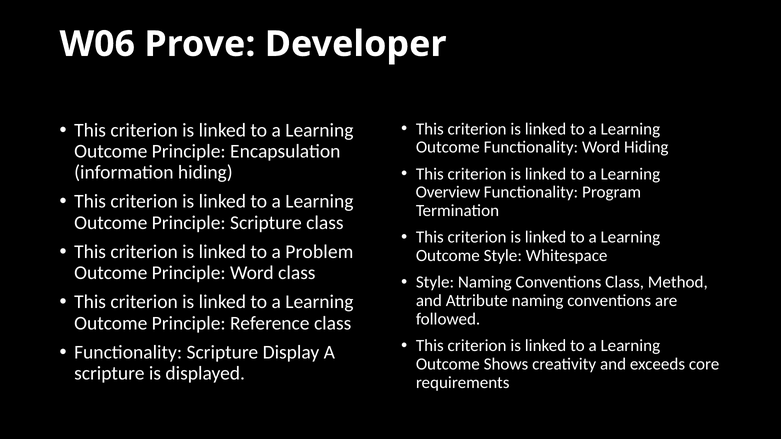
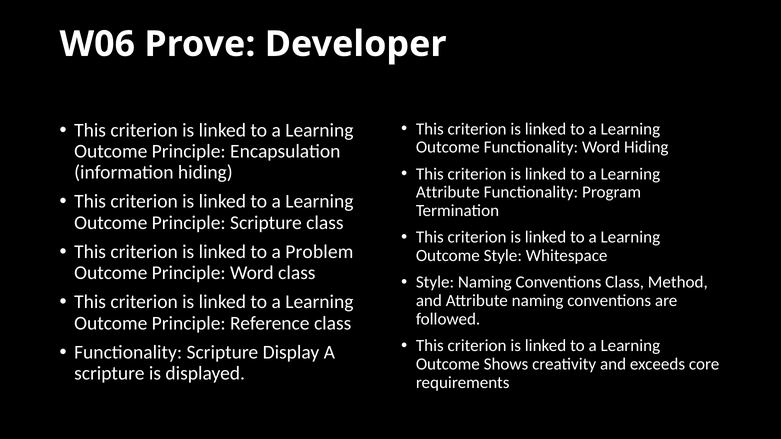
Overview: Overview -> Attribute (448, 192)
